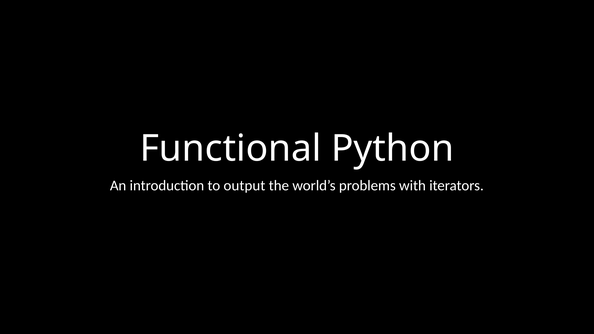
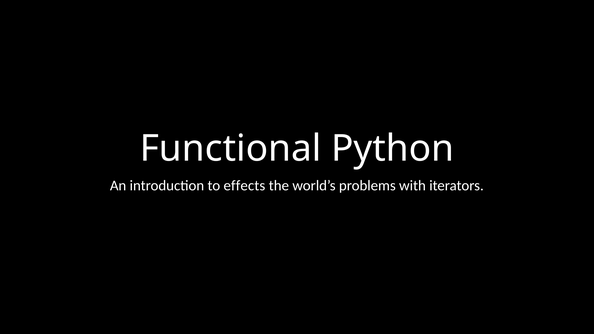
output: output -> effects (244, 186)
